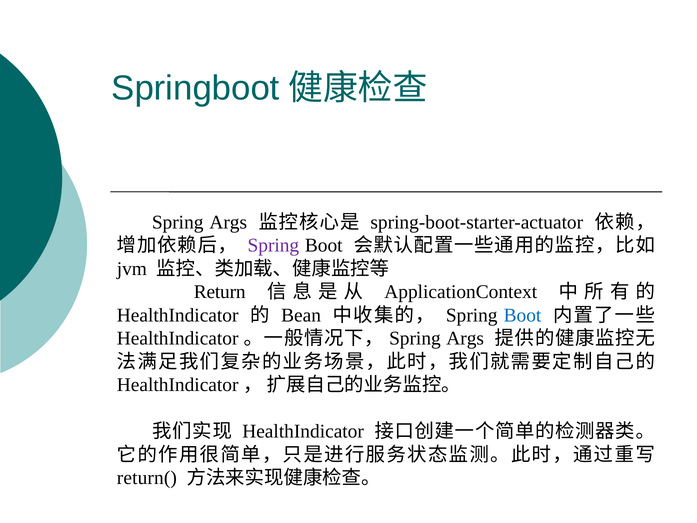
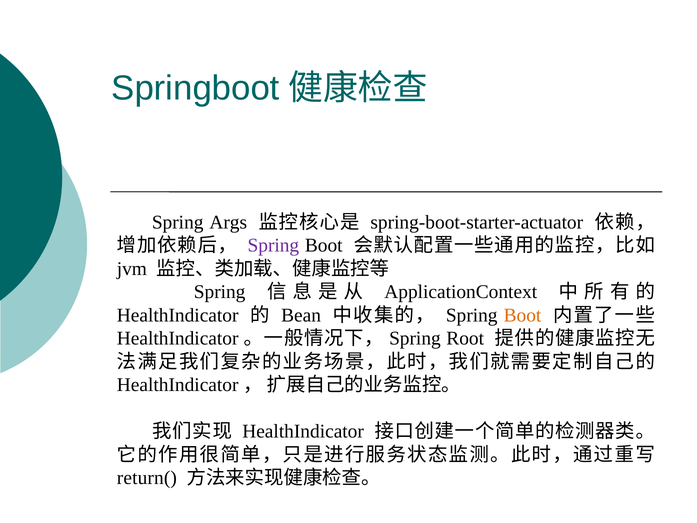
Return: Return -> Spring (220, 292)
Boot colour: blue -> orange (522, 315)
Args: Args -> Root (465, 338)
